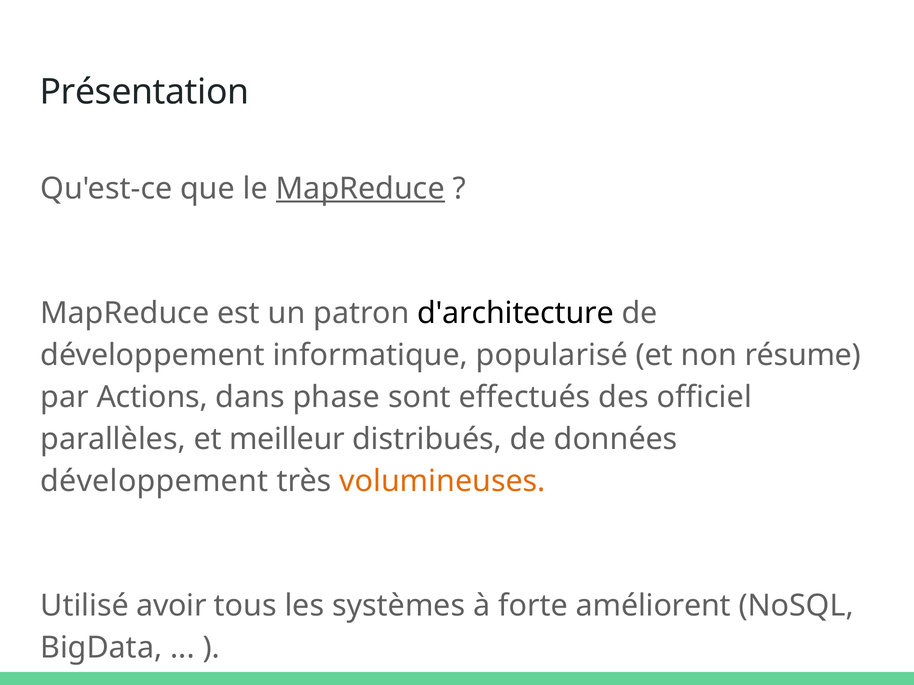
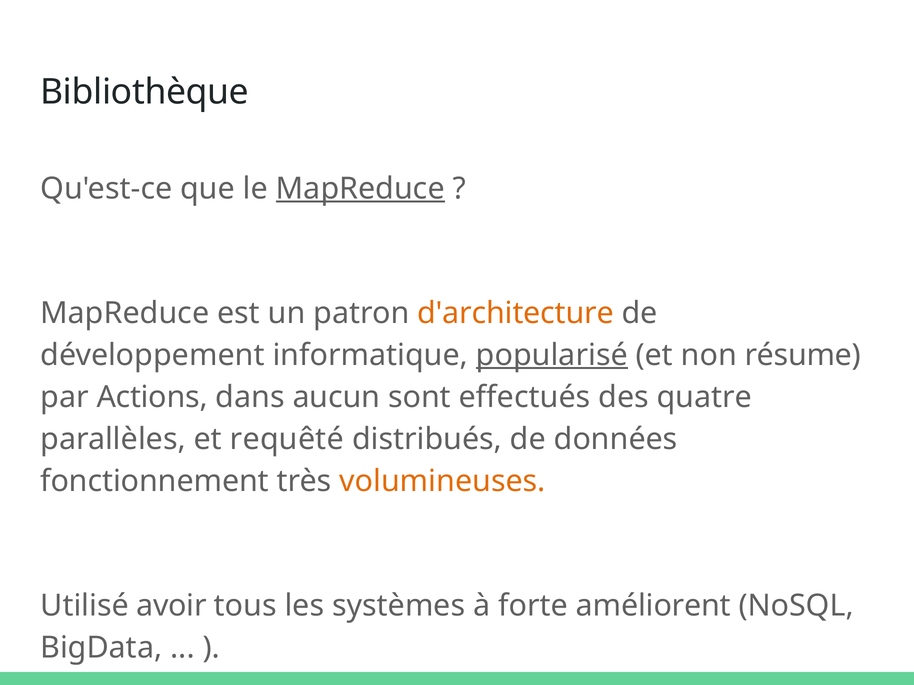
Présentation: Présentation -> Bibliothèque (145, 92)
d'architecture colour: black -> orange (516, 313)
popularisé underline: none -> present (552, 355)
phase: phase -> aucun (336, 397)
officiel: officiel -> quatre (704, 397)
meilleur: meilleur -> requêté (287, 439)
développement: développement -> fonctionnement (155, 481)
